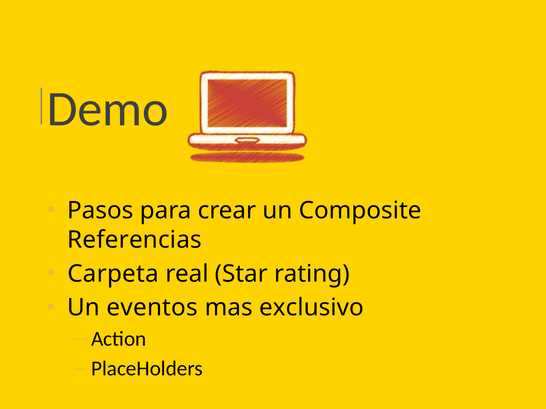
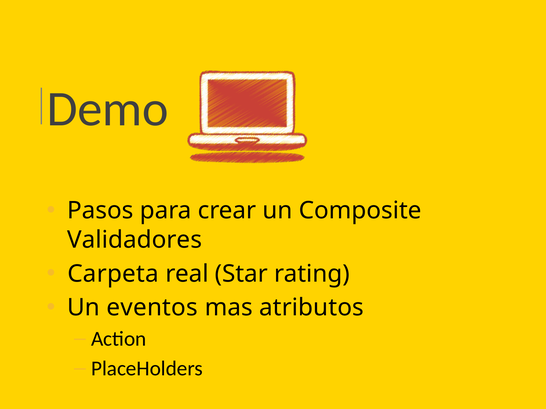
Referencias: Referencias -> Validadores (135, 240)
exclusivo: exclusivo -> atributos (311, 308)
